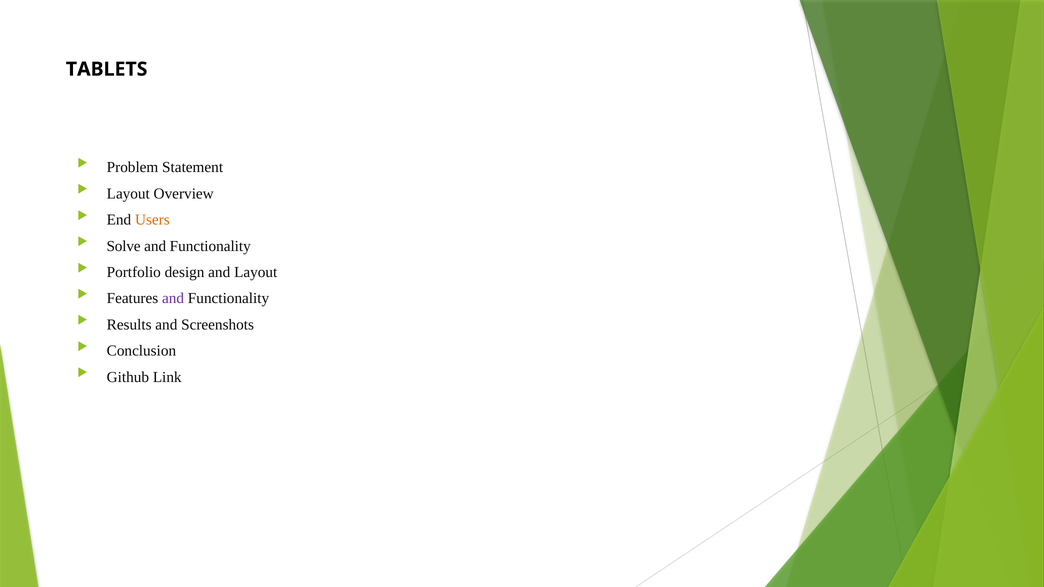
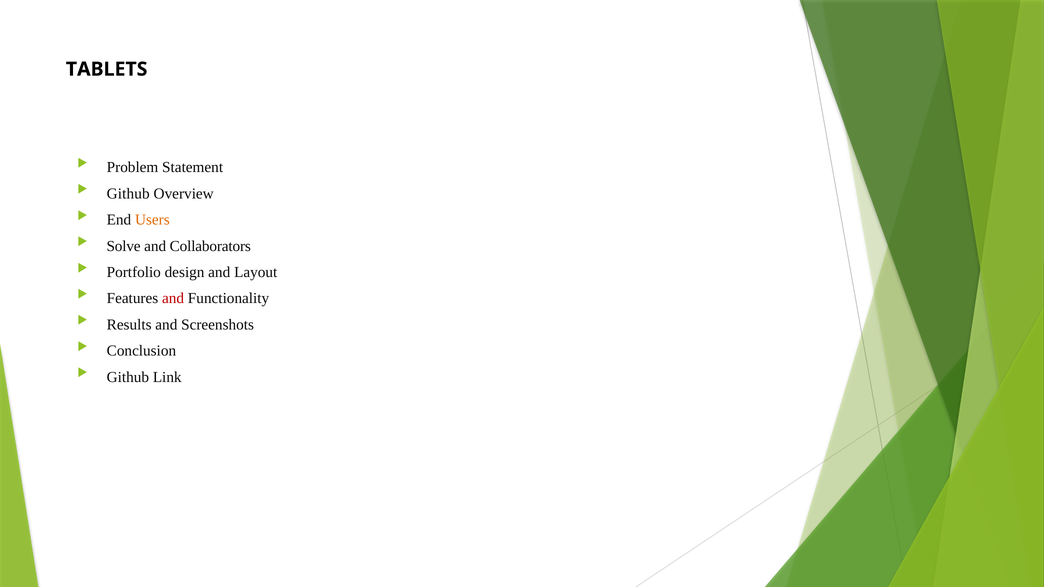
Layout: Layout -> Github (128, 194)
Functionality: Functionality -> Collaborators (210, 246)
and colour: purple -> red (173, 299)
